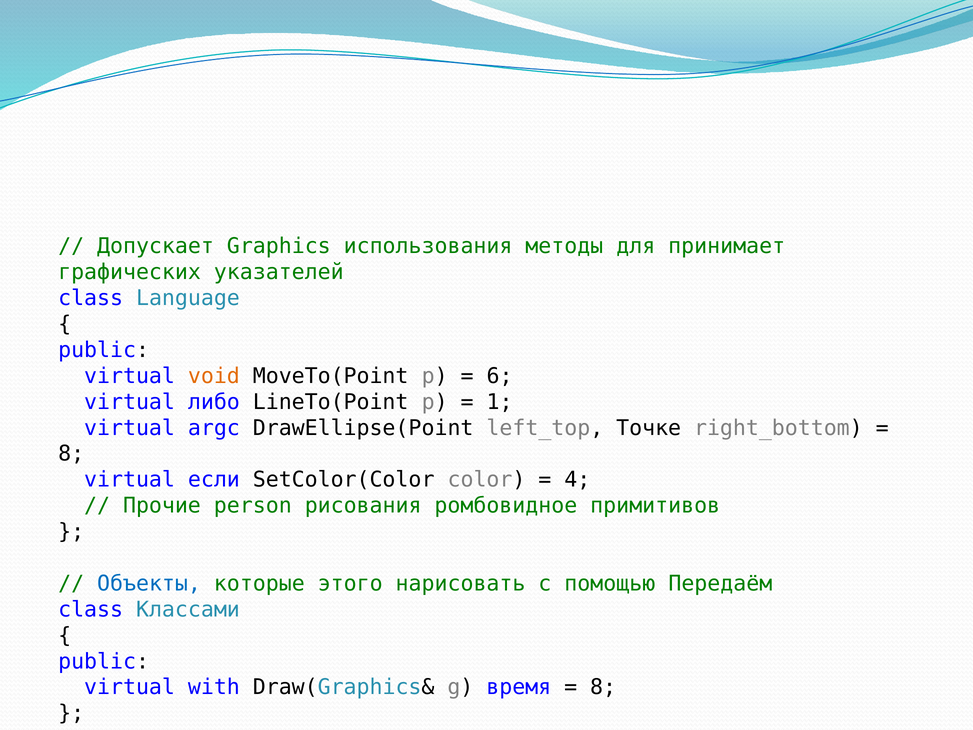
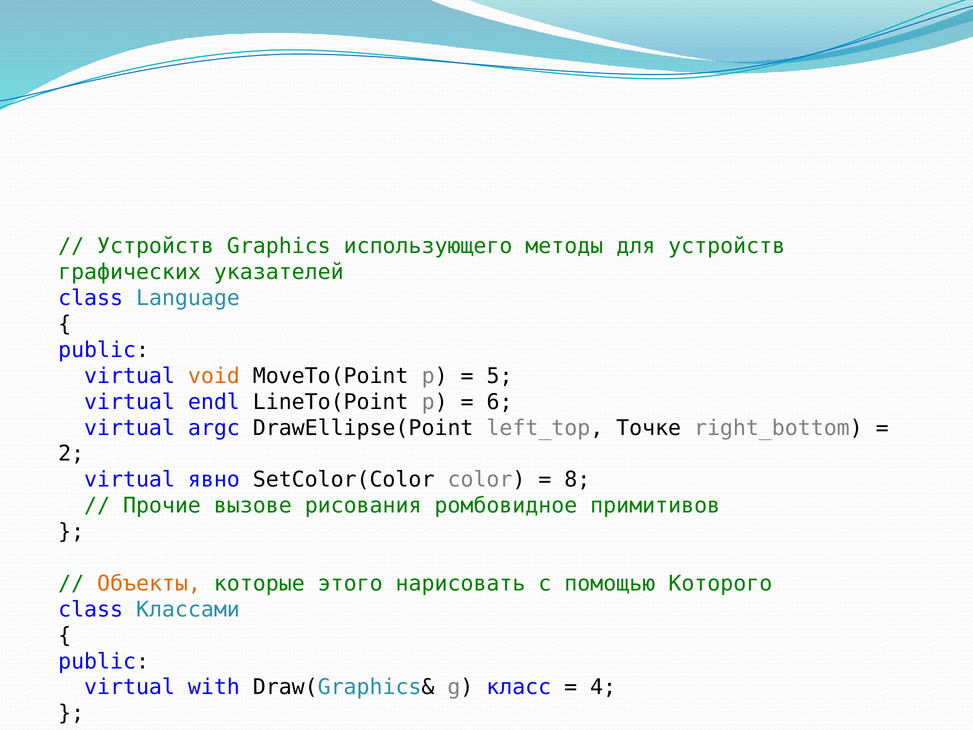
Допускает: Допускает -> Устройств (155, 246)
использования: использования -> использующего (428, 246)
для принимает: принимает -> устройств (727, 246)
6: 6 -> 5 (500, 376)
либо: либо -> endl (214, 402)
1: 1 -> 6 (500, 402)
8: 8 -> 2 (71, 454)
если: если -> явно (214, 480)
4: 4 -> 8 (577, 480)
person: person -> вызове (253, 506)
Объекты colour: blue -> orange (149, 583)
Передаём: Передаём -> Которого (720, 583)
время: время -> класс (519, 687)
8: 8 -> 4 (603, 687)
